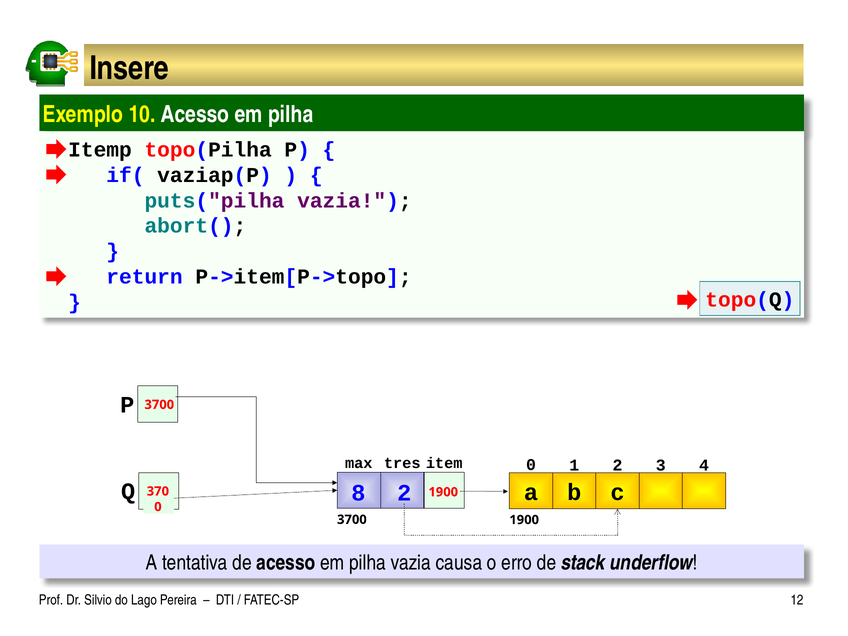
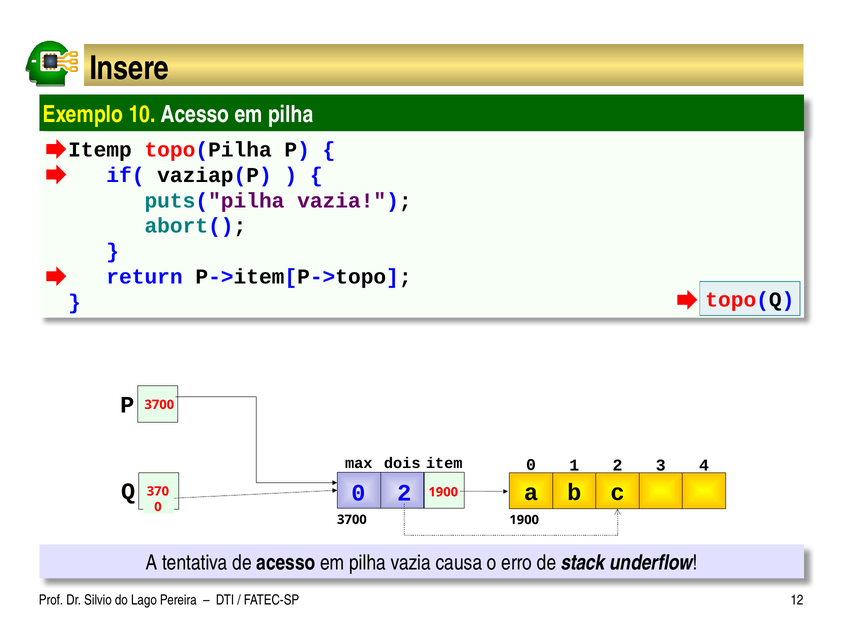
tres: tres -> dois (402, 463)
Q 8: 8 -> 0 (358, 493)
